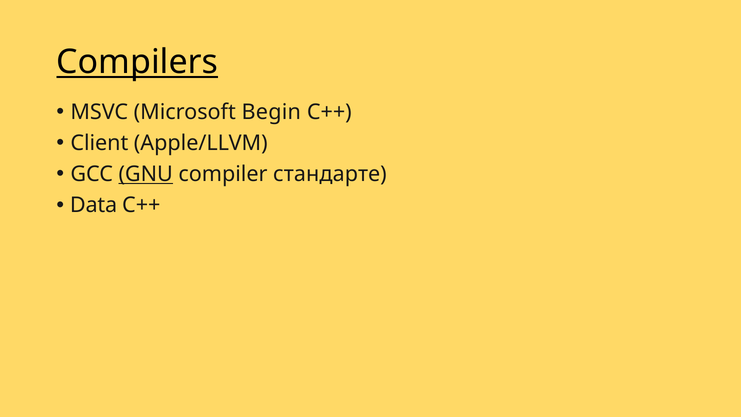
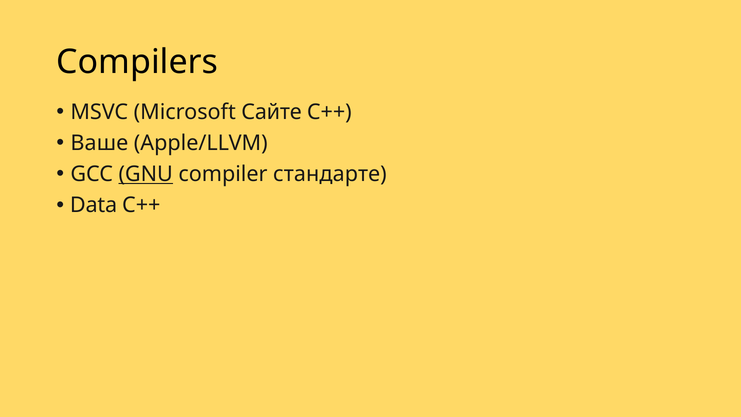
Compilers underline: present -> none (137, 62)
Begin: Begin -> Сайте (271, 112)
Client: Client -> Ваше (99, 143)
